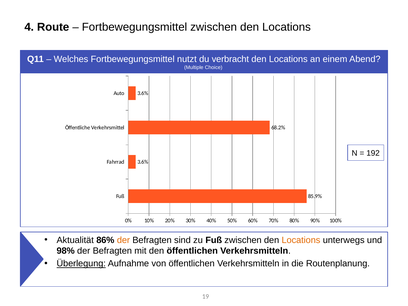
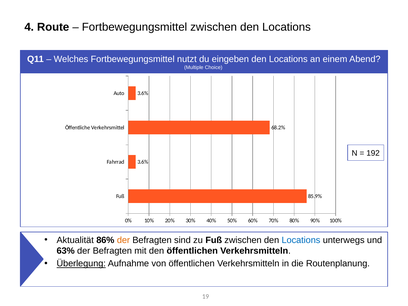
verbracht: verbracht -> eingeben (230, 59)
Locations colour: orange -> blue (301, 240)
98%: 98% -> 63% (66, 251)
